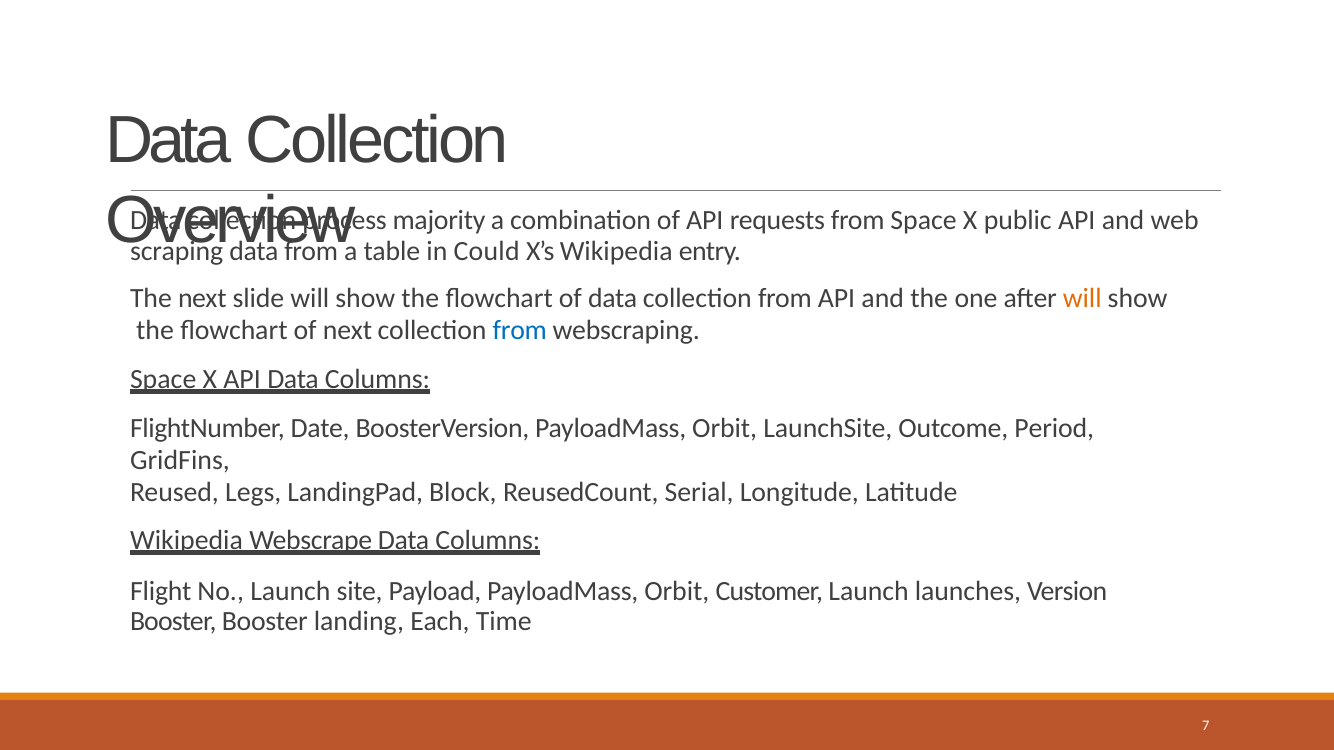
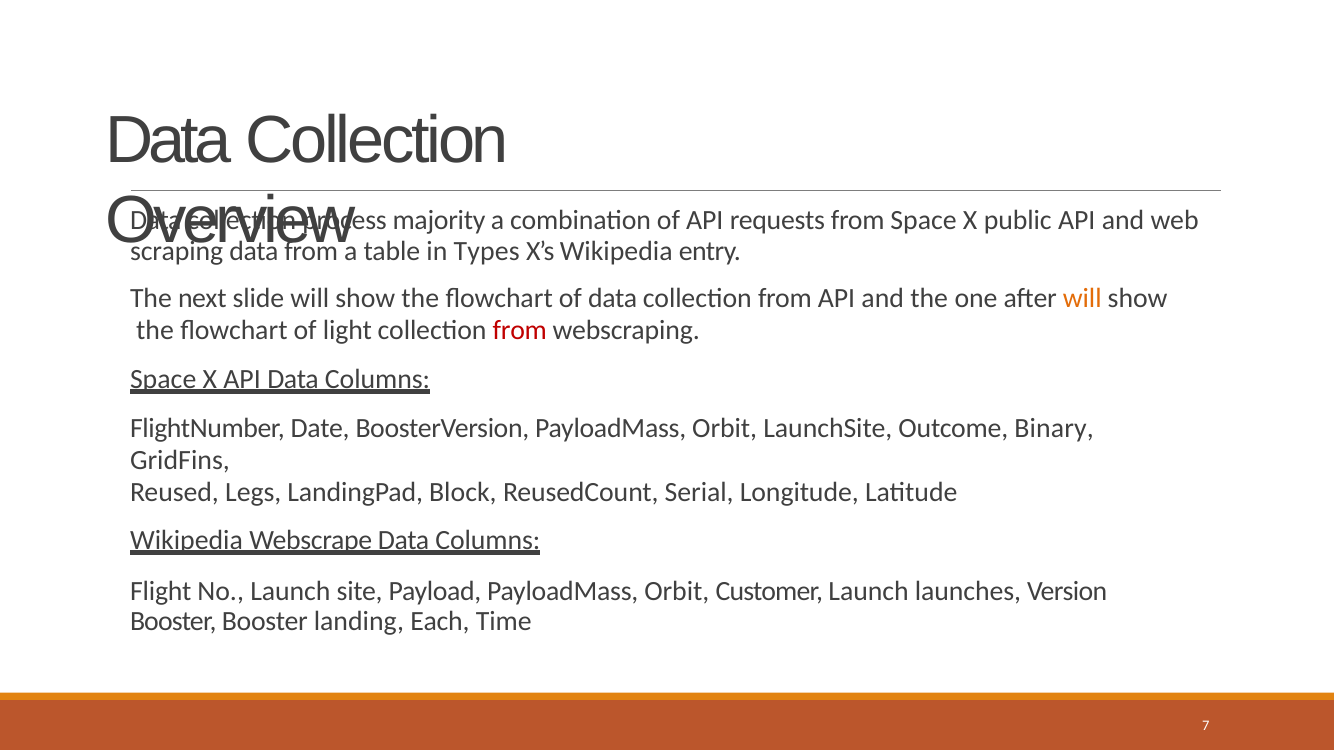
Could: Could -> Types (487, 251)
of next: next -> light (347, 330)
from colour: blue -> red (520, 330)
Period: Period -> Binary (1054, 428)
